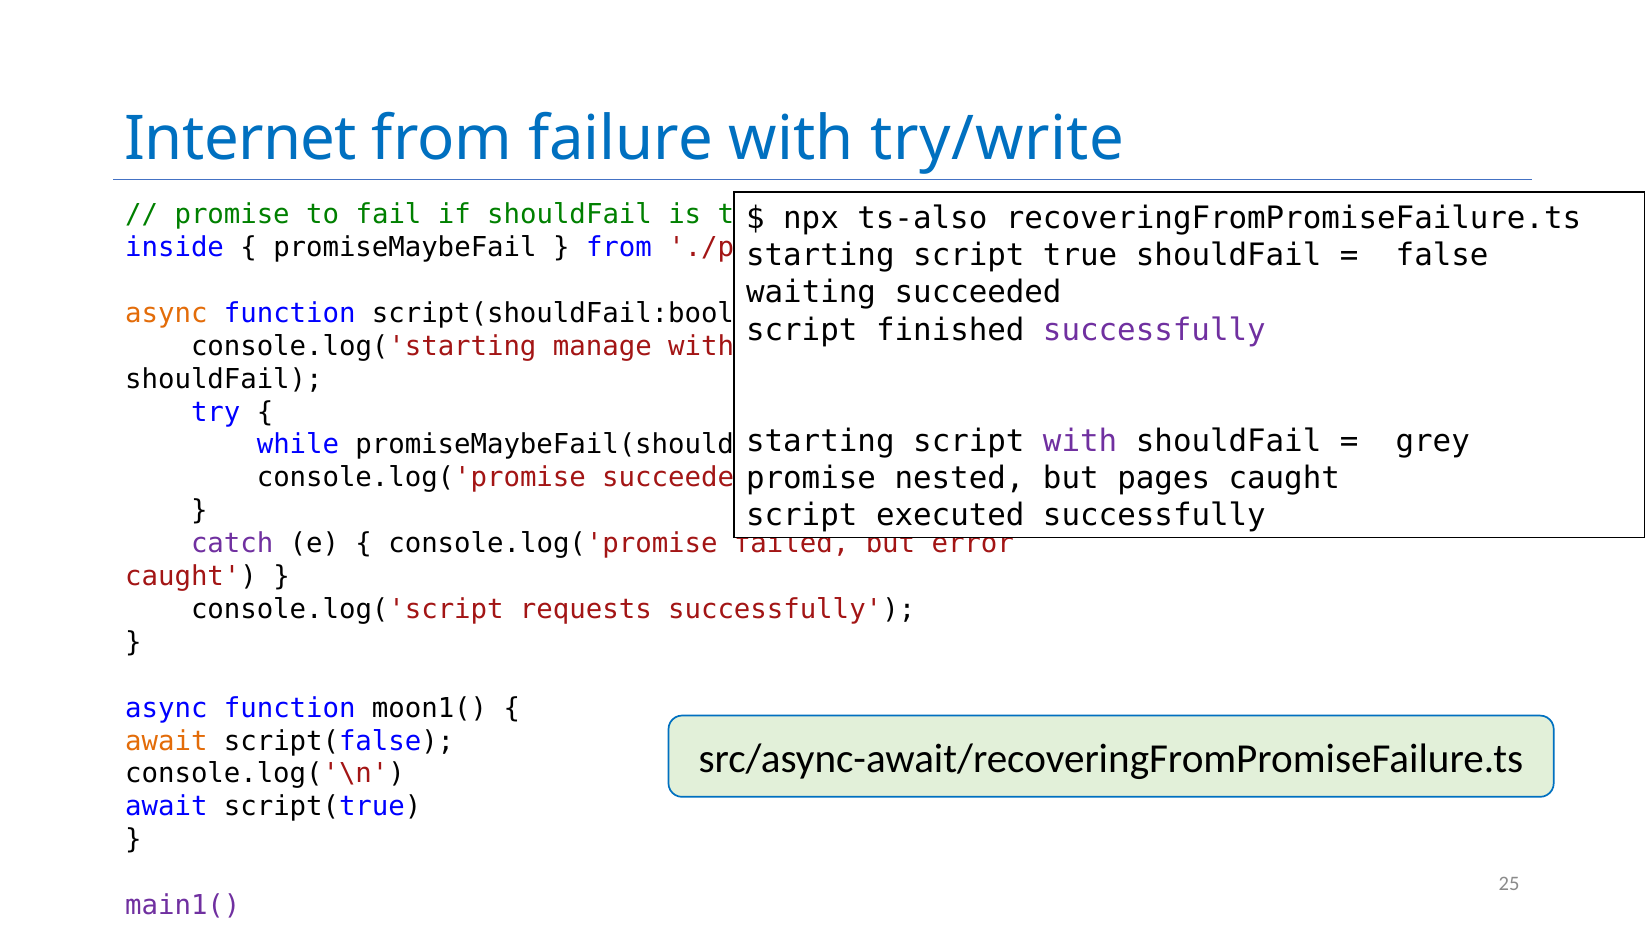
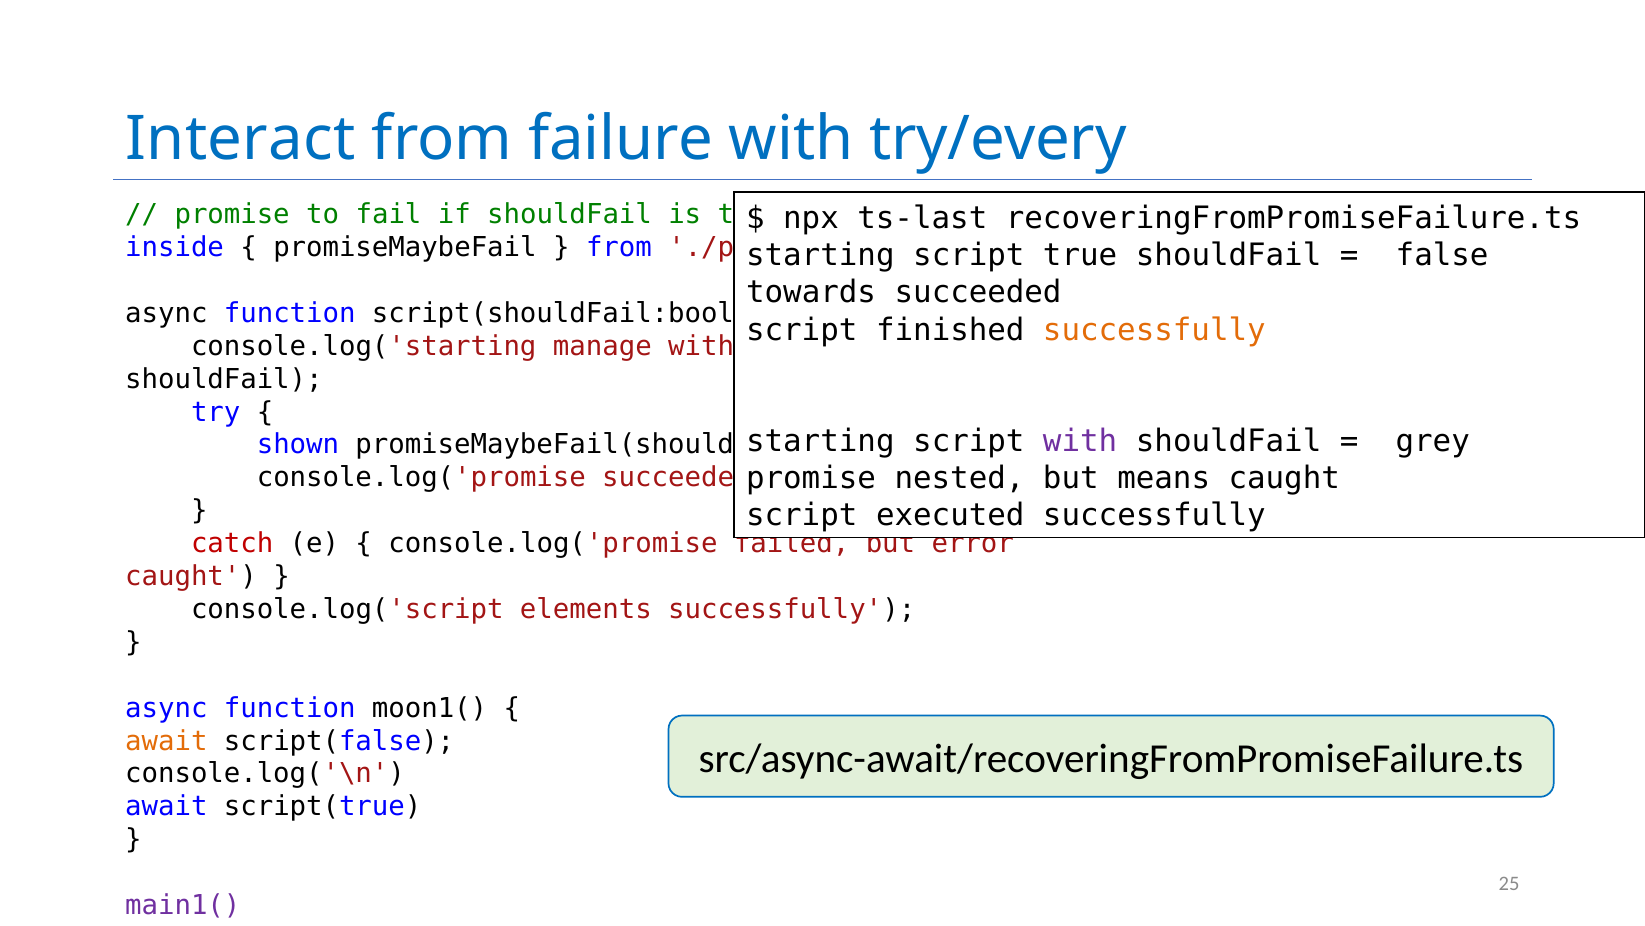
Internet: Internet -> Interact (240, 139)
try/write: try/write -> try/every (998, 139)
ts-also: ts-also -> ts-last (922, 219)
waiting: waiting -> towards (811, 293)
async colour: orange -> black (166, 313)
successfully colour: purple -> orange (1154, 330)
while: while -> shown (298, 445)
pages: pages -> means (1164, 478)
catch colour: purple -> red (232, 543)
requests: requests -> elements (586, 609)
